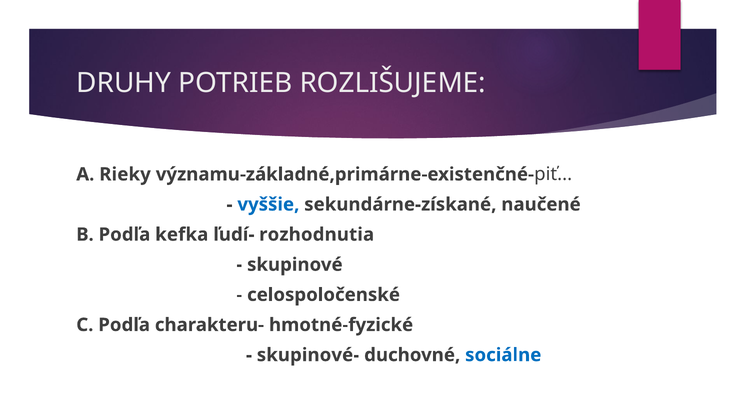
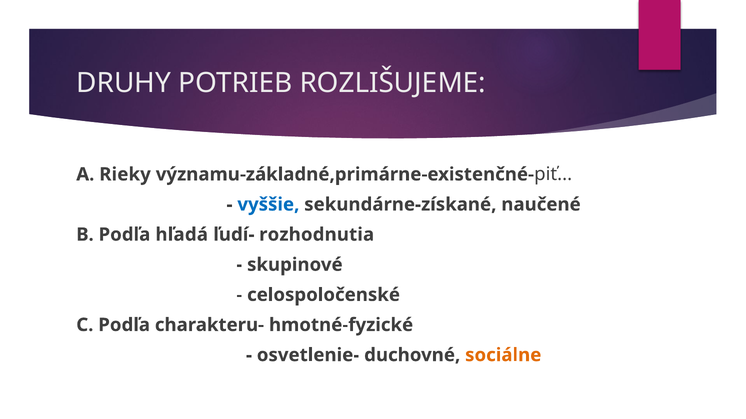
kefka: kefka -> hľadá (182, 235)
skupinové-: skupinové- -> osvetlenie- (308, 356)
sociálne colour: blue -> orange (503, 356)
